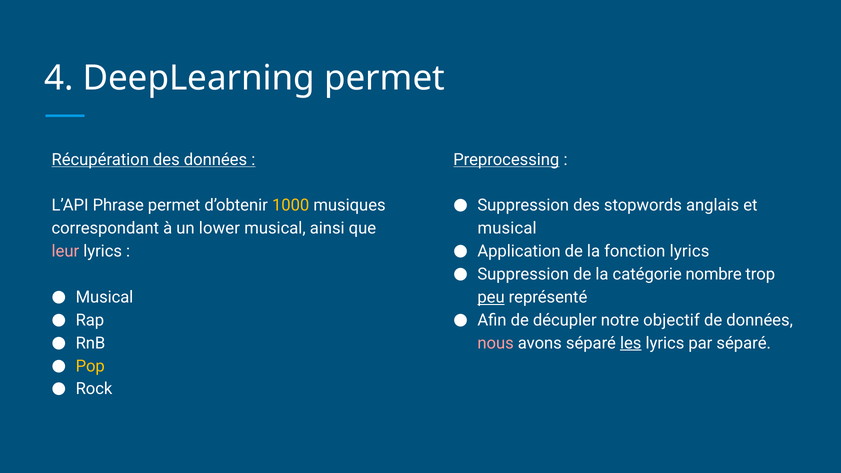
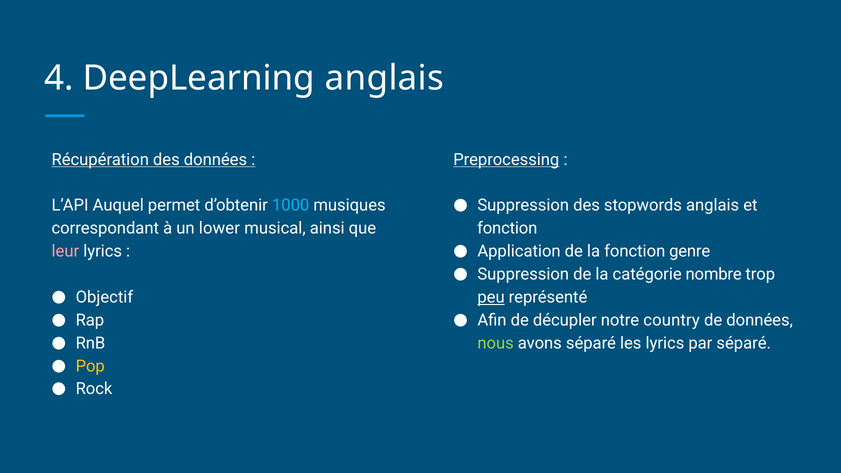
DeepLearning permet: permet -> anglais (384, 78)
Phrase: Phrase -> Auquel (118, 205)
1000 colour: yellow -> light blue (291, 205)
musical: musical -> fonction (507, 228)
fonction lyrics: lyrics -> genre (690, 251)
Musical: Musical -> Objectif (104, 297)
objectif: objectif -> country (672, 320)
nous colour: pink -> light green (496, 343)
les underline: present -> none (631, 343)
